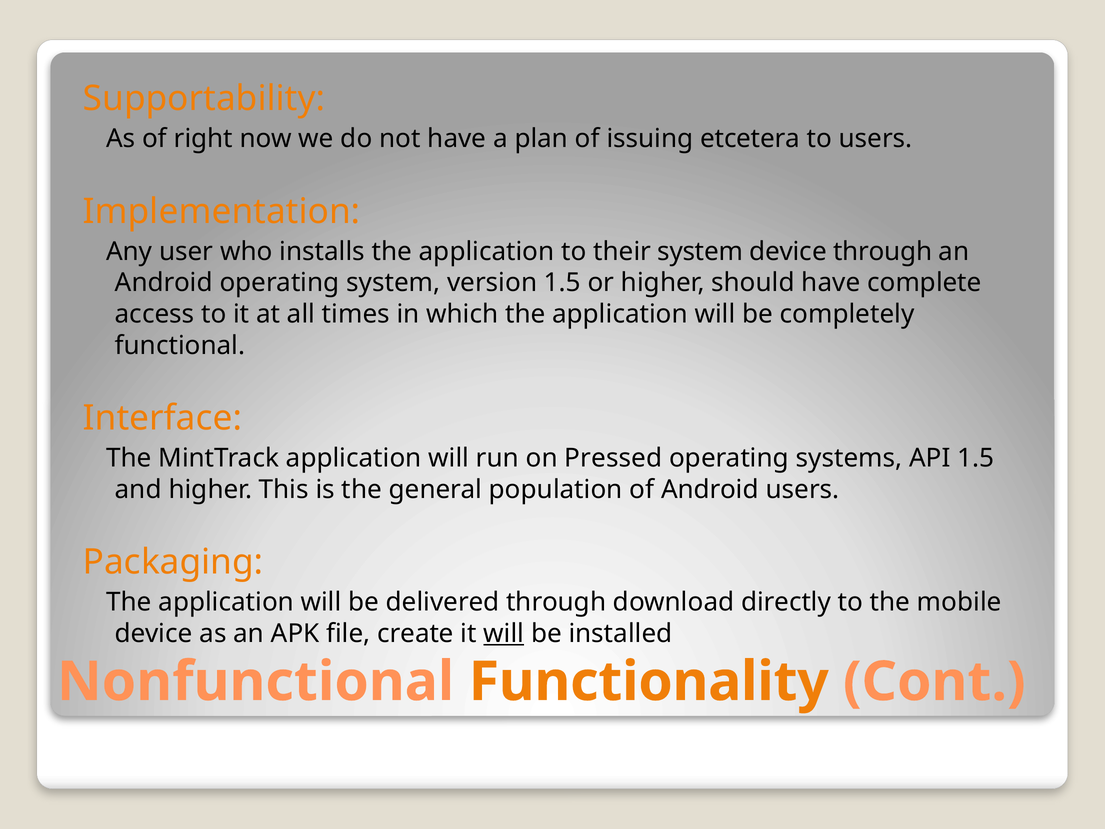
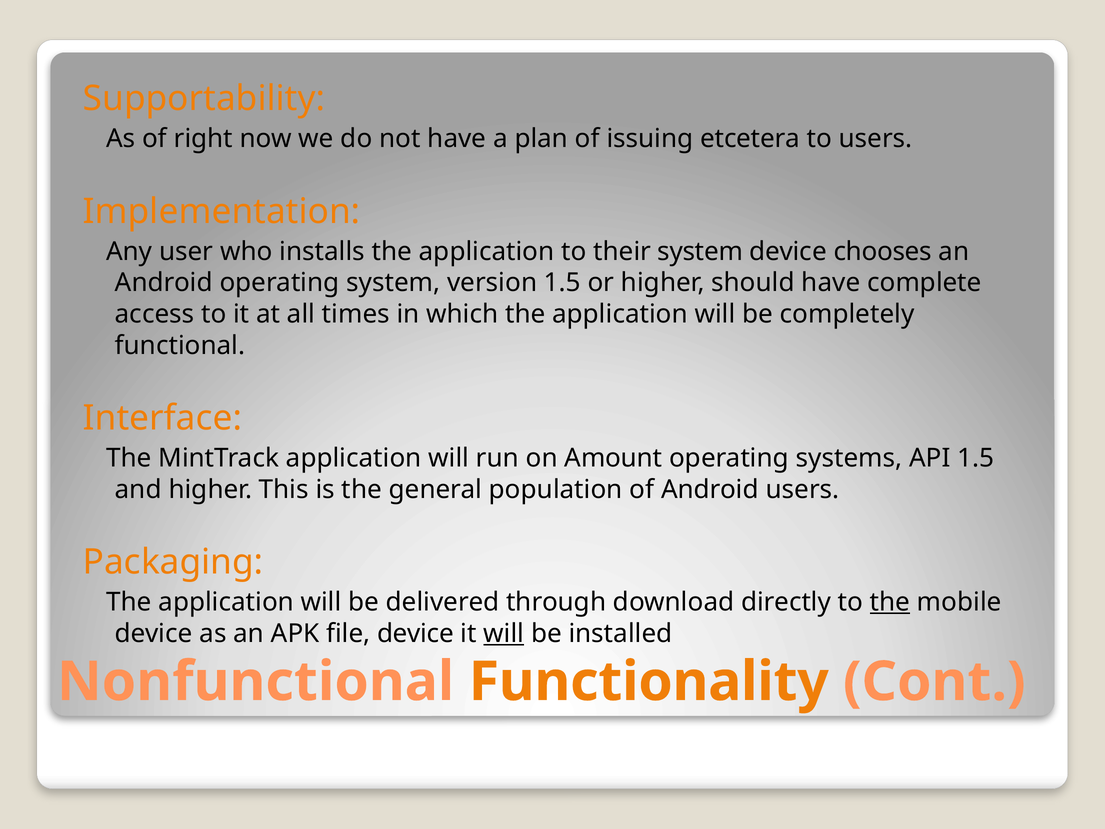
device through: through -> chooses (883, 251)
Pressed: Pressed -> Amount (613, 458)
the underline: none -> present (890, 602)
file create: create -> device (416, 633)
